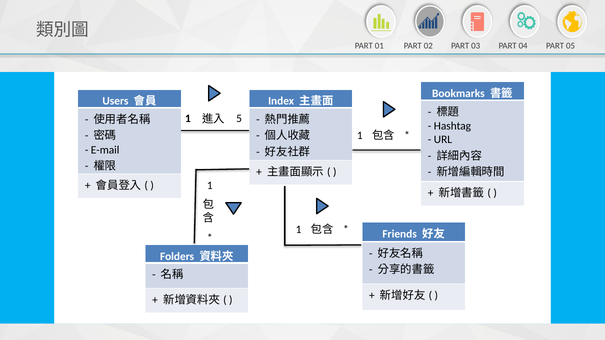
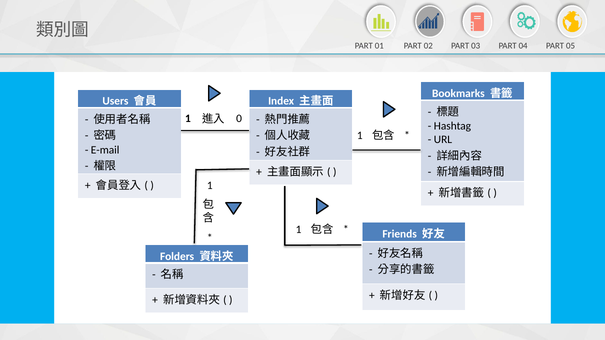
5: 5 -> 0 (239, 119)
